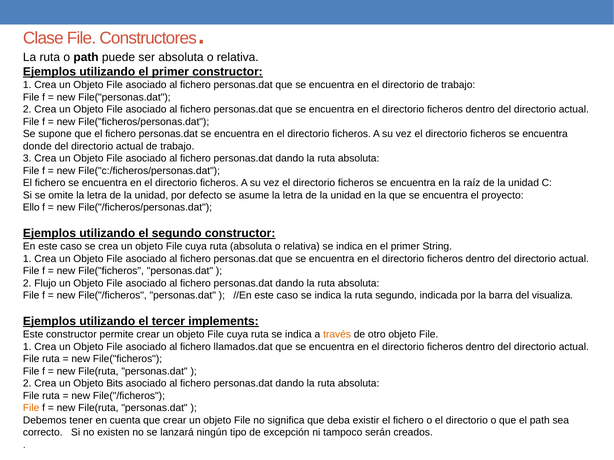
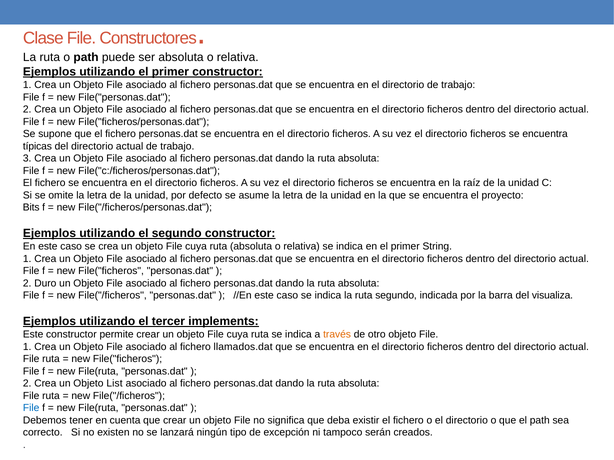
donde: donde -> típicas (37, 146)
Ello: Ello -> Bits (31, 208)
Flujo: Flujo -> Duro (45, 284)
Bits: Bits -> List (115, 384)
File colour: orange -> blue (31, 408)
